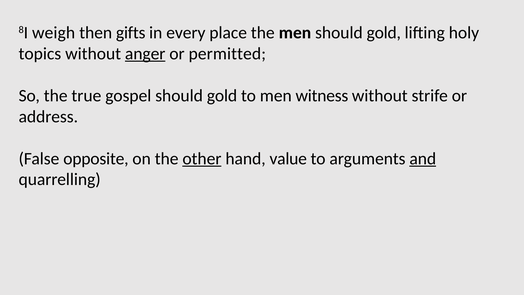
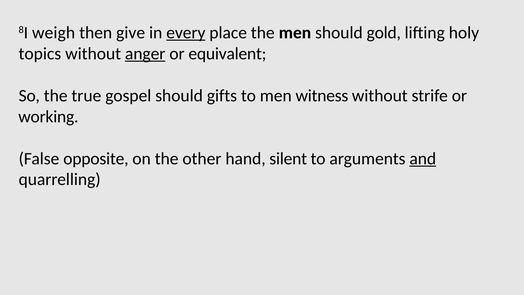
gifts: gifts -> give (131, 33)
every underline: none -> present (186, 33)
permitted: permitted -> equivalent (227, 54)
gospel should gold: gold -> gifts (222, 96)
address: address -> working (48, 117)
other underline: present -> none (202, 158)
value: value -> silent (288, 158)
